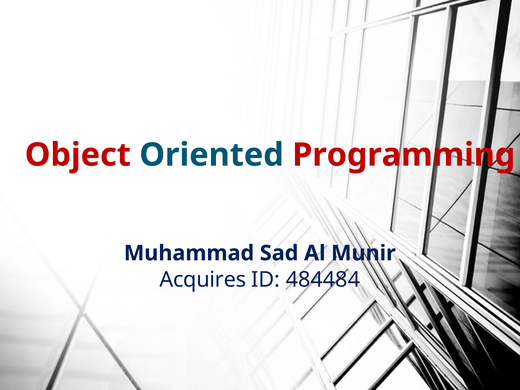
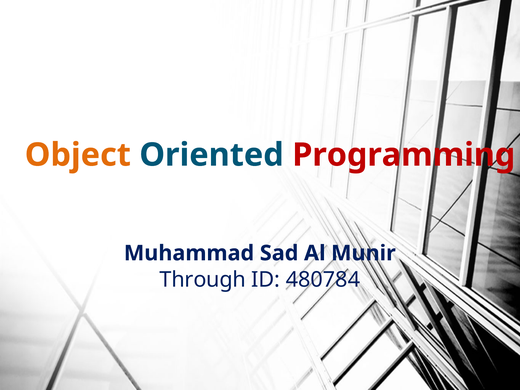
Object colour: red -> orange (78, 155)
Acquires: Acquires -> Through (203, 280)
484484: 484484 -> 480784 (323, 280)
